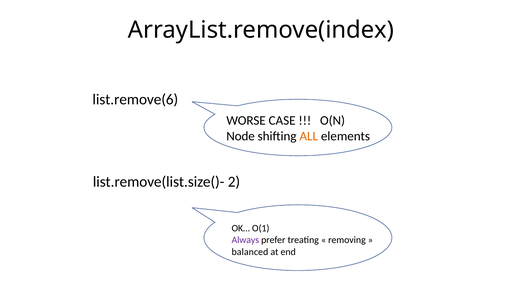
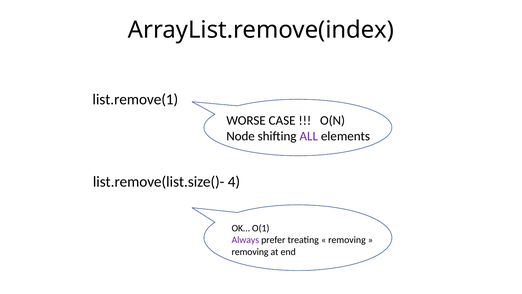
list.remove(6: list.remove(6 -> list.remove(1 (135, 99)
ALL colour: orange -> purple (309, 136)
2: 2 -> 4 (234, 181)
balanced: balanced -> removing (250, 252)
